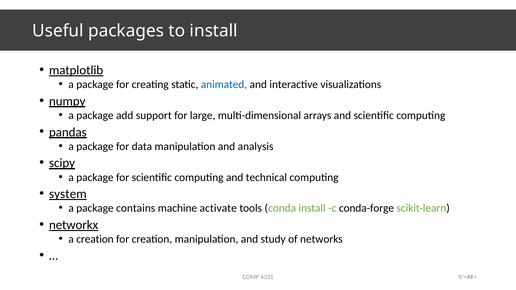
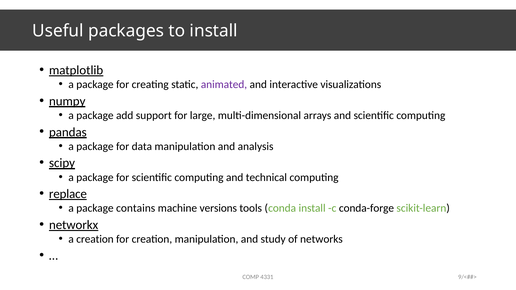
animated colour: blue -> purple (224, 85)
system: system -> replace (68, 194)
activate: activate -> versions (218, 208)
